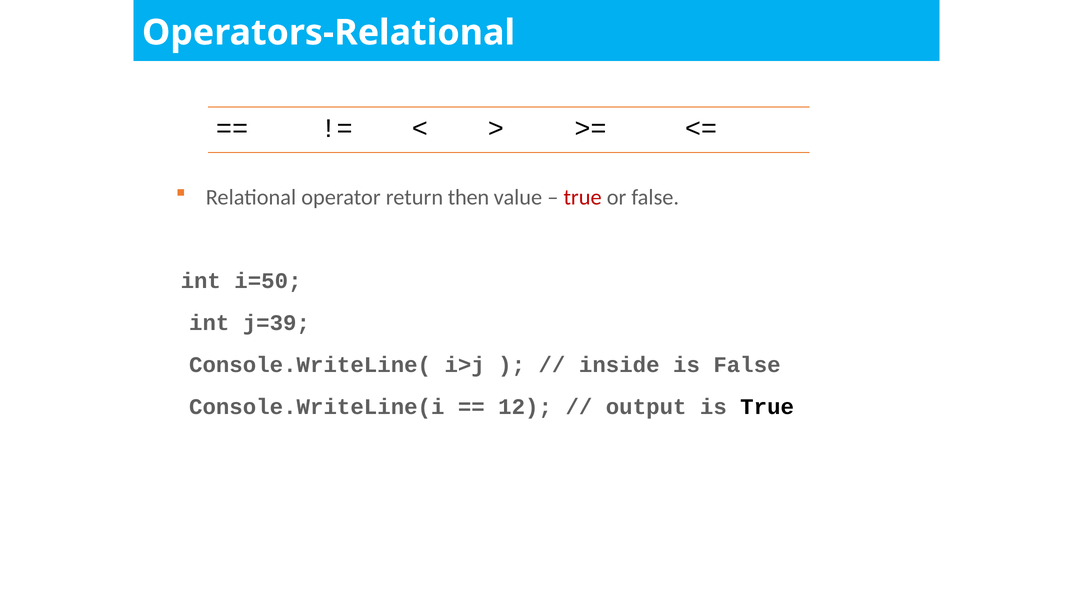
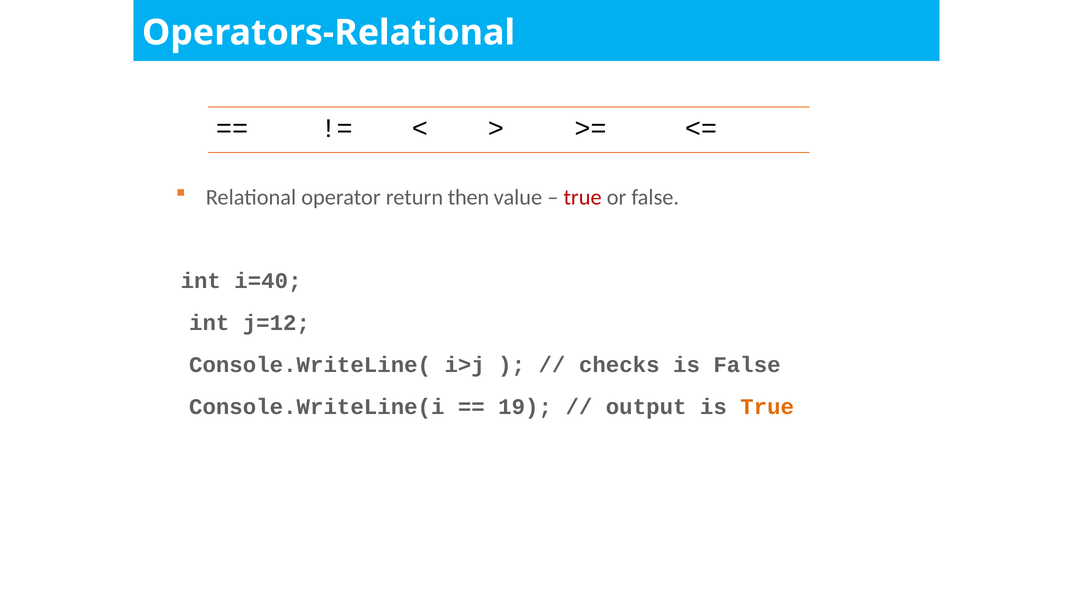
i=50: i=50 -> i=40 (268, 281)
j=39: j=39 -> j=12 (276, 323)
inside: inside -> checks (619, 365)
12: 12 -> 19 (525, 407)
True colour: black -> orange (767, 407)
